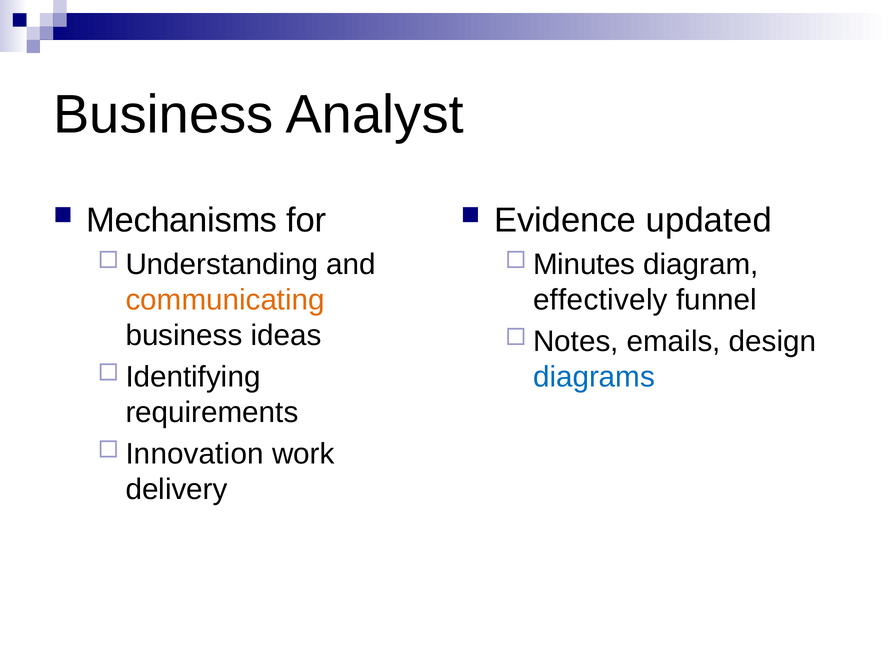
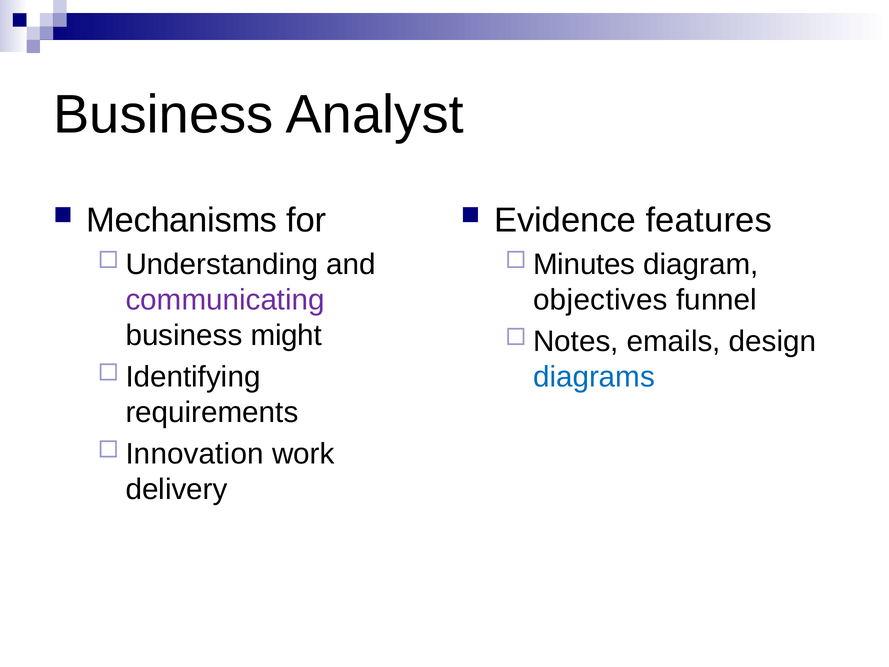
updated: updated -> features (709, 220)
communicating colour: orange -> purple (225, 300)
effectively: effectively -> objectives (600, 300)
ideas: ideas -> might (286, 335)
